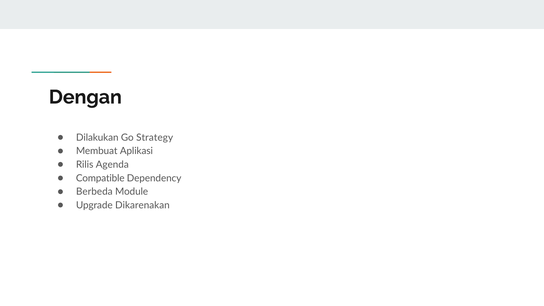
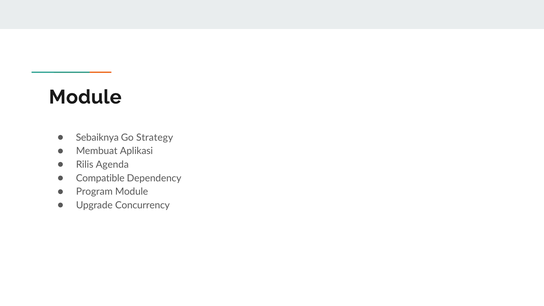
Dengan: Dengan -> Module (85, 97)
Dilakukan: Dilakukan -> Sebaiknya (97, 137)
Berbeda: Berbeda -> Program (94, 192)
Dikarenakan: Dikarenakan -> Concurrency (142, 205)
